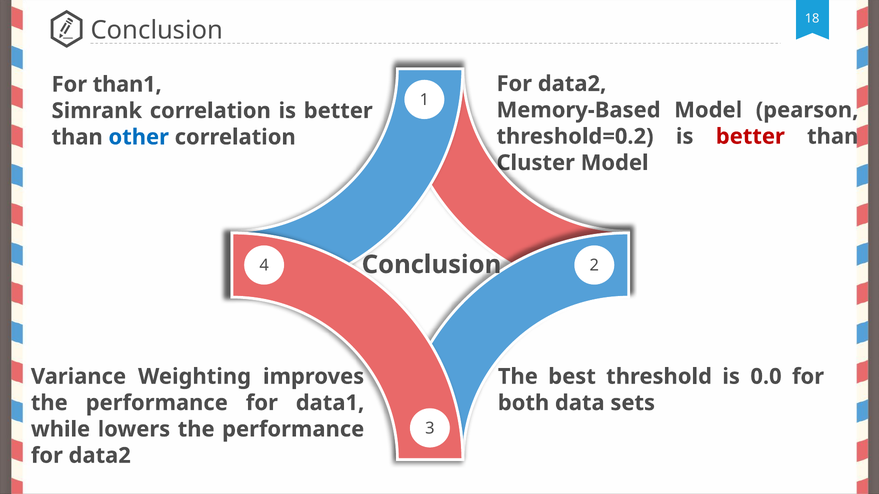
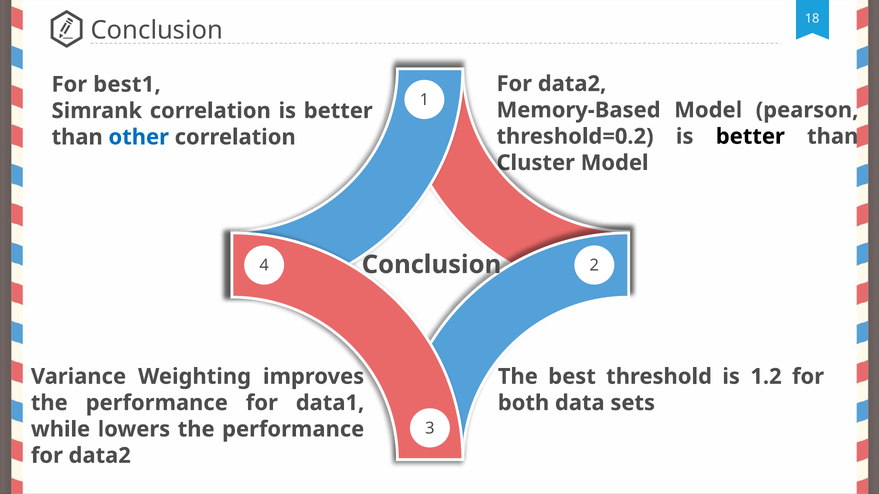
than1: than1 -> best1 (127, 84)
better colour: red -> black (750, 137)
0.0: 0.0 -> 1.2 (766, 377)
